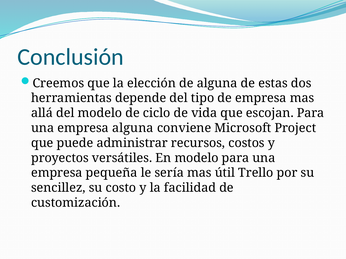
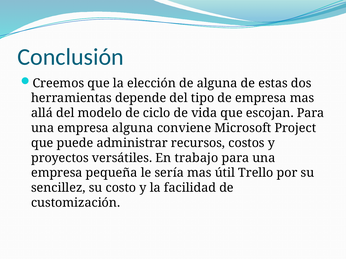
En modelo: modelo -> trabajo (196, 158)
